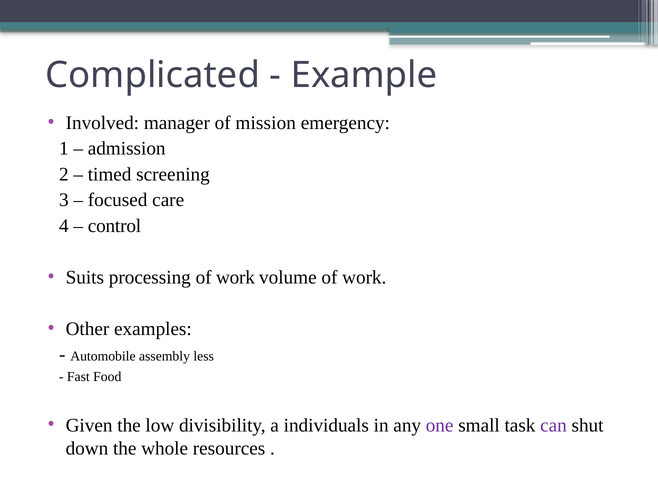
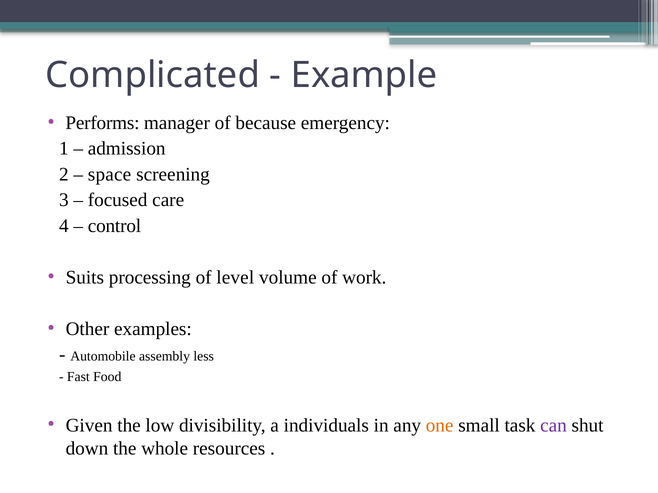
Involved: Involved -> Performs (102, 123)
mission: mission -> because (266, 123)
timed: timed -> space (110, 174)
processing of work: work -> level (235, 278)
one colour: purple -> orange (440, 426)
